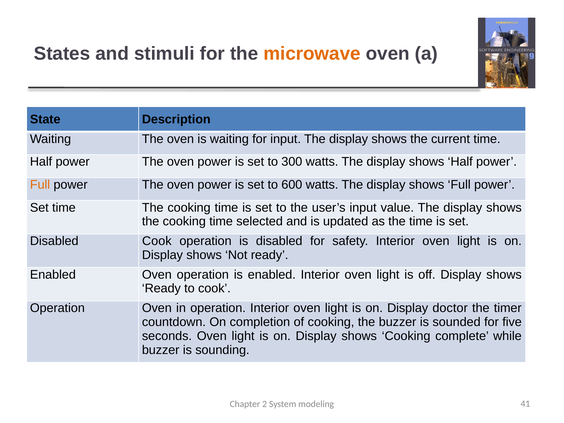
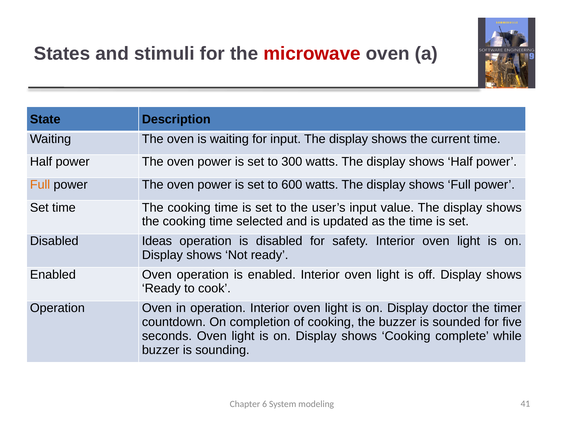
microwave colour: orange -> red (312, 54)
Disabled Cook: Cook -> Ideas (157, 241)
2: 2 -> 6 (265, 404)
